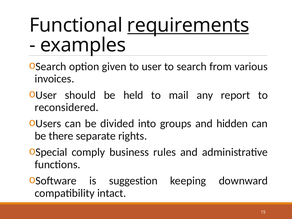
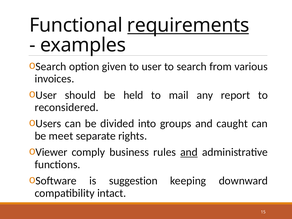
hidden: hidden -> caught (232, 124)
there: there -> meet (61, 136)
Special: Special -> Viewer (51, 152)
and underline: none -> present (189, 152)
